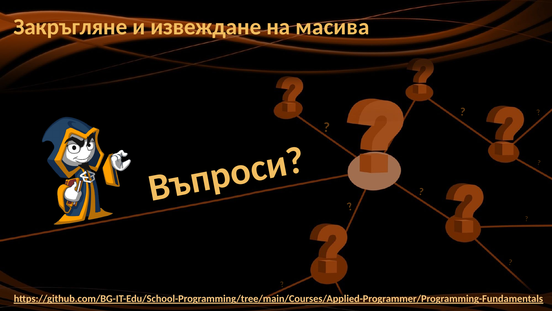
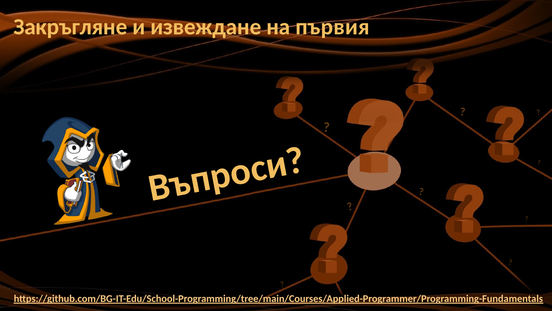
масива: масива -> първия (333, 27)
